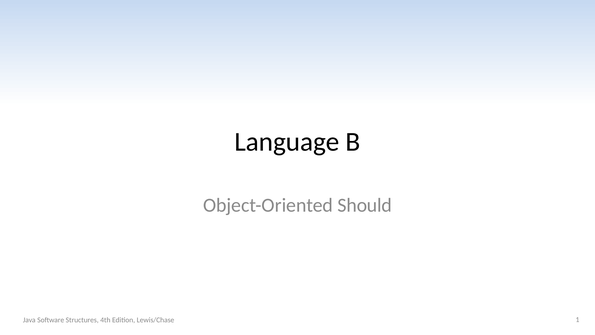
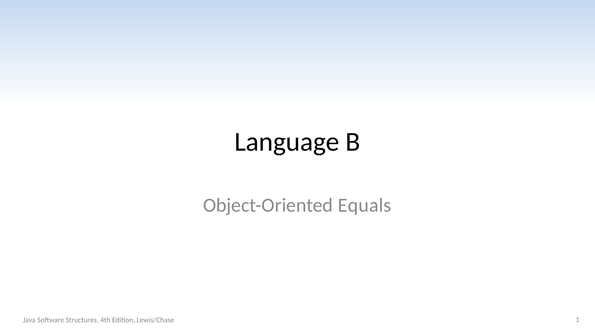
Should: Should -> Equals (365, 205)
